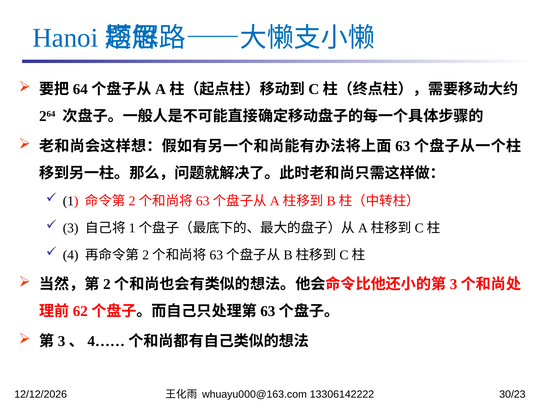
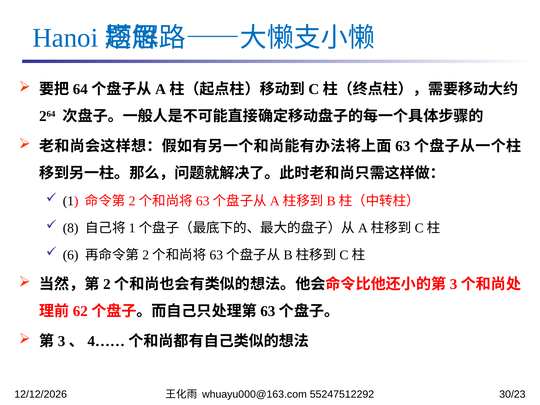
3: 3 -> 8 (71, 228)
4: 4 -> 6 (71, 255)
13306142222: 13306142222 -> 55247512292 (342, 394)
